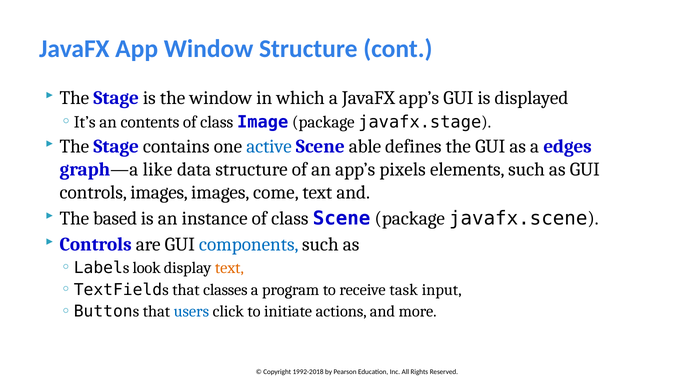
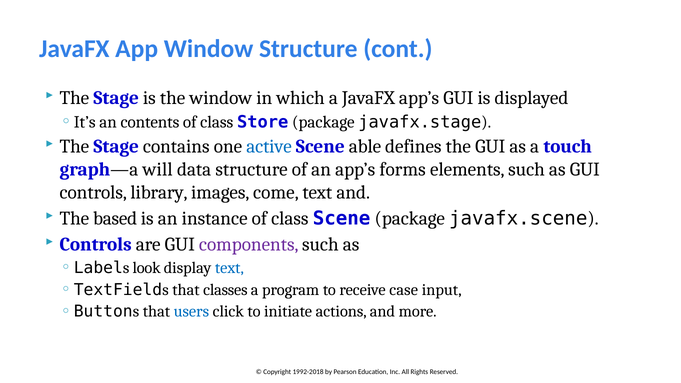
Image: Image -> Store (263, 122)
edges: edges -> touch (568, 147)
like: like -> will (158, 170)
pixels: pixels -> forms (403, 170)
controls images: images -> library (159, 193)
components colour: blue -> purple (249, 244)
text colour: orange -> blue (229, 268)
task: task -> case (404, 290)
